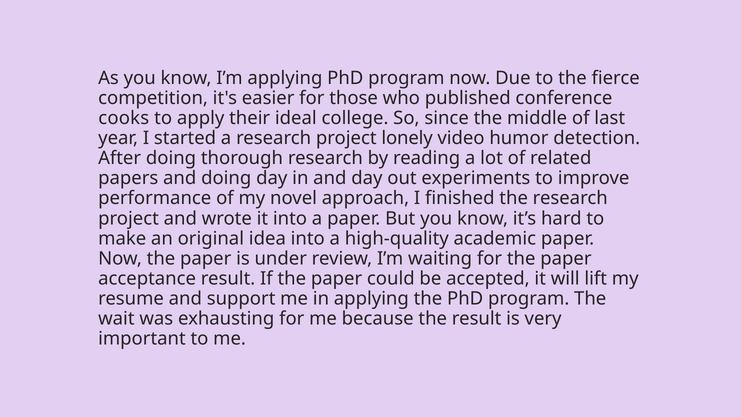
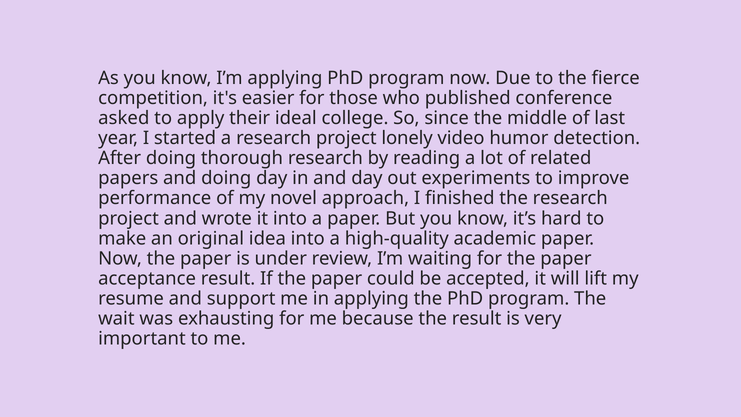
cooks: cooks -> asked (124, 118)
